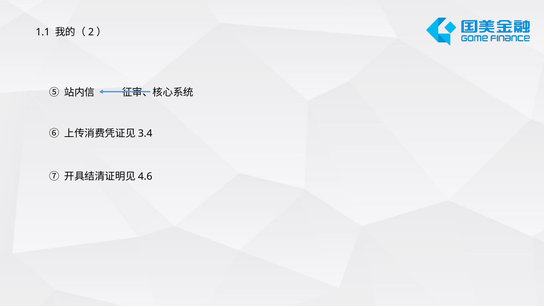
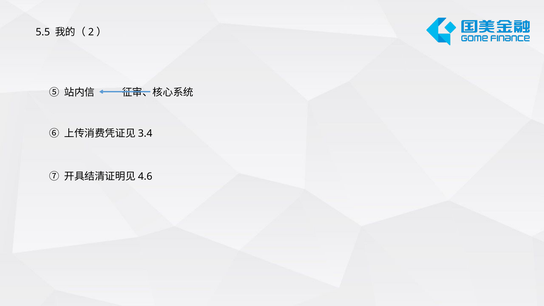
1.1: 1.1 -> 5.5 (43, 32)
